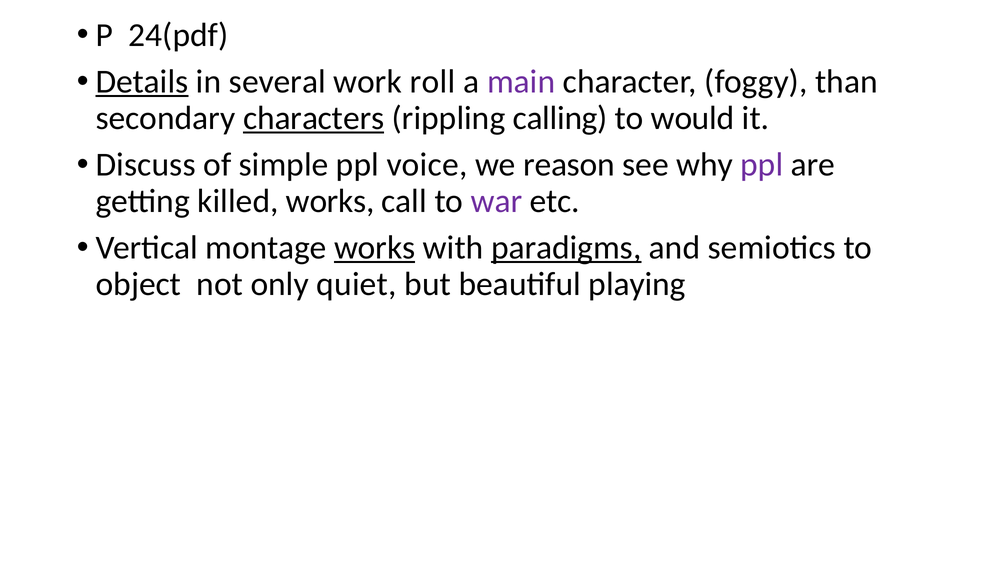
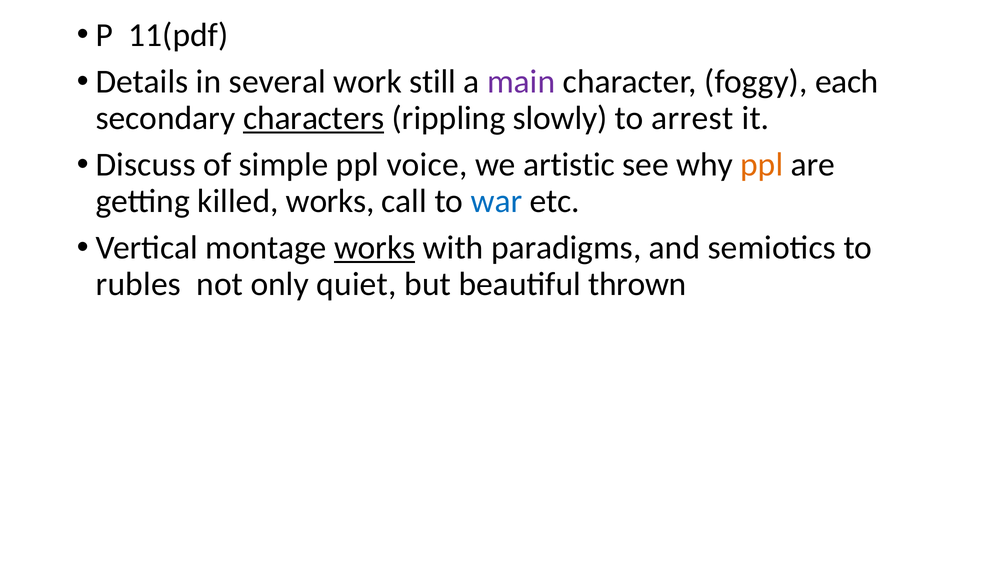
24(pdf: 24(pdf -> 11(pdf (178, 35)
Details underline: present -> none (142, 82)
roll: roll -> still (433, 82)
than: than -> each (847, 82)
calling: calling -> slowly (560, 118)
would: would -> arrest (692, 118)
reason: reason -> artistic (569, 165)
ppl colour: purple -> orange (762, 165)
war colour: purple -> blue (496, 201)
paradigms underline: present -> none (566, 248)
object: object -> rubles (138, 284)
playing: playing -> thrown (637, 284)
